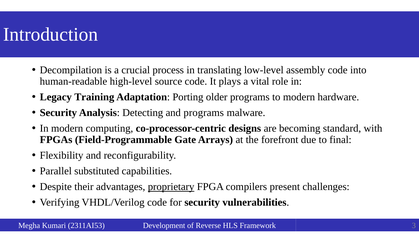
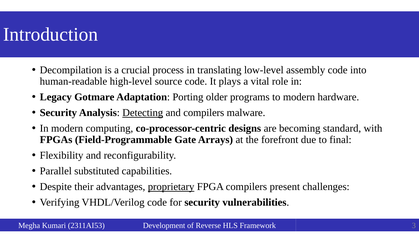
Training: Training -> Gotmare (94, 97)
Detecting underline: none -> present (143, 113)
and programs: programs -> compilers (204, 113)
